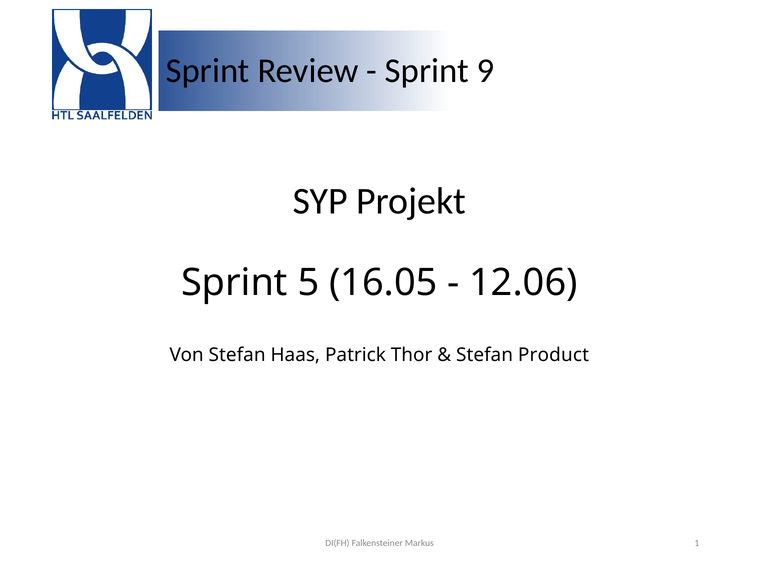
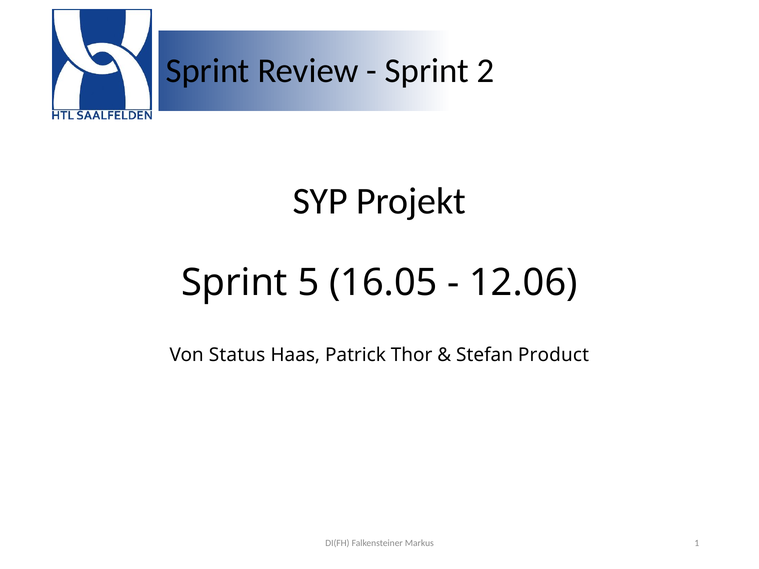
9: 9 -> 2 (485, 71)
Von Stefan: Stefan -> Status (237, 355)
